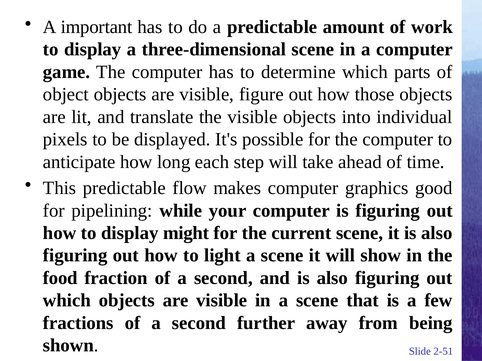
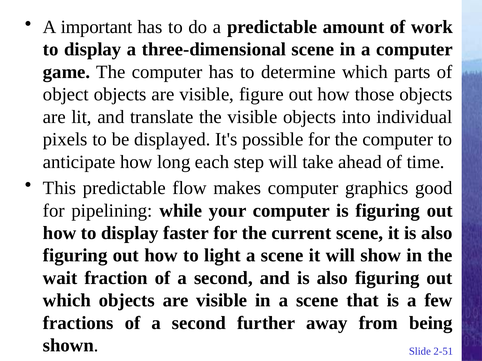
might: might -> faster (186, 233)
food: food -> wait (60, 278)
